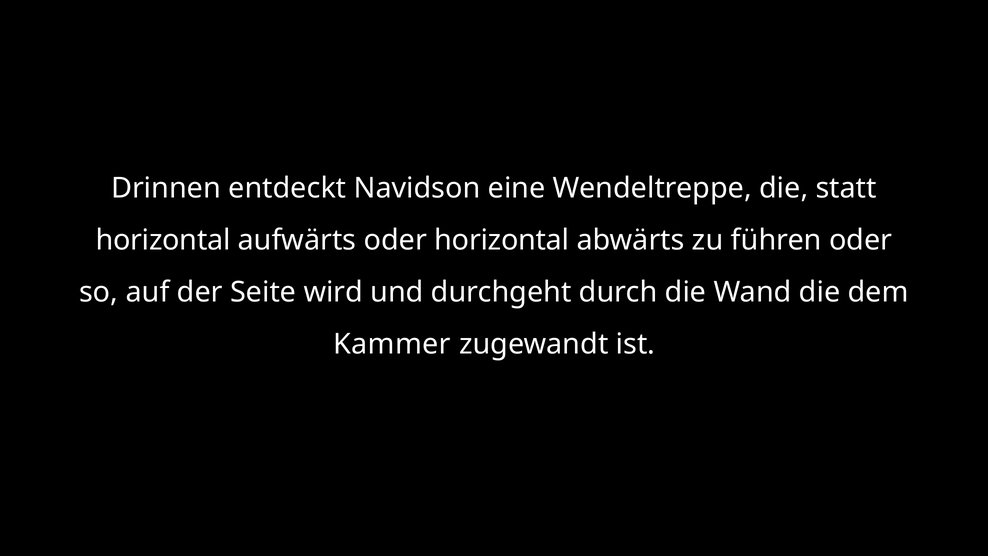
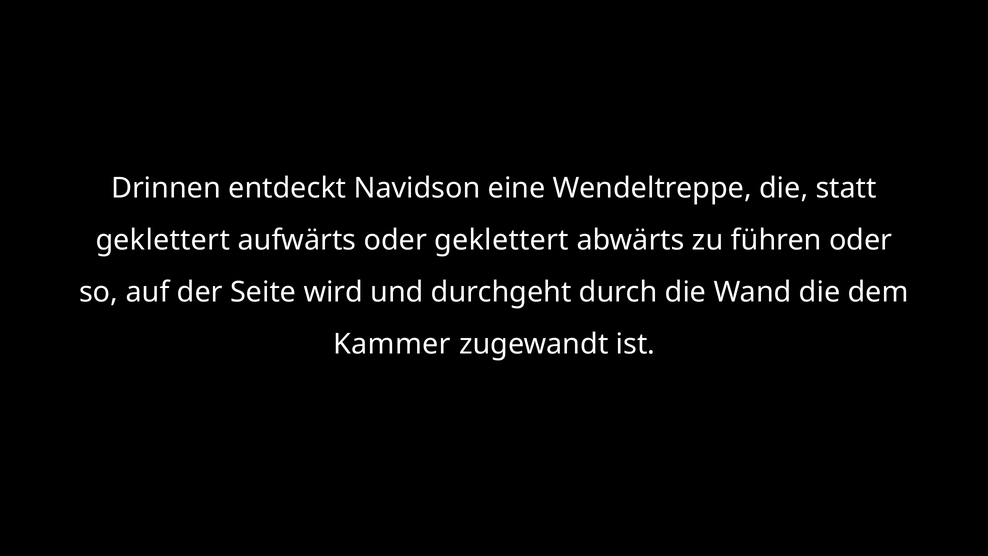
horizontal: horizontal -> geklettert (163, 240)
oder horizontal: horizontal -> geklettert (502, 240)
